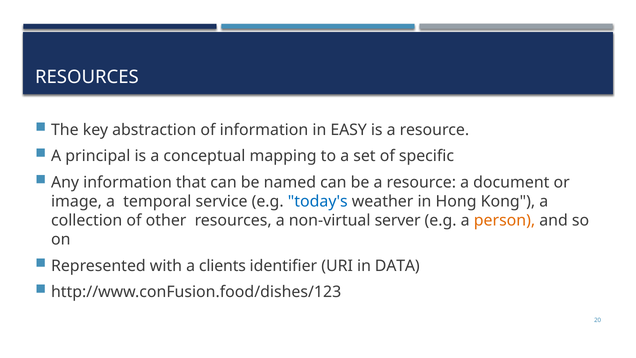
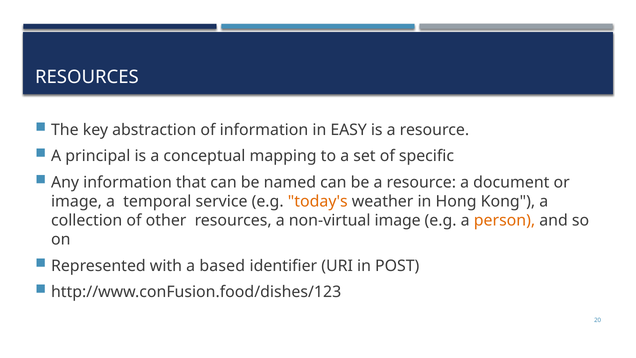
today's colour: blue -> orange (318, 201)
non-virtual server: server -> image (398, 220)
clients: clients -> based (222, 266)
DATA: DATA -> POST (397, 266)
